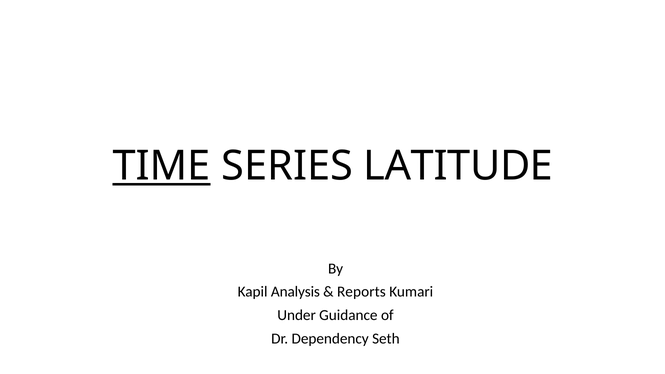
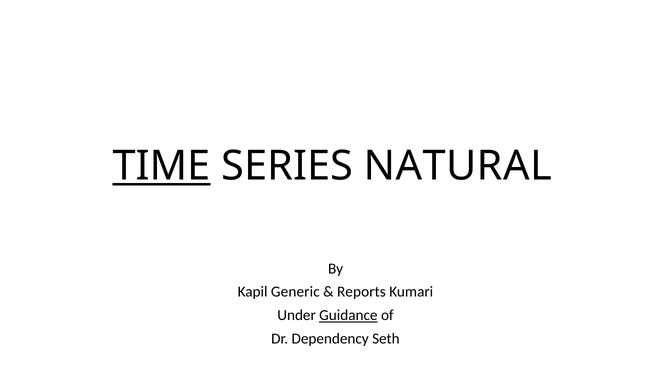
LATITUDE: LATITUDE -> NATURAL (458, 166)
Analysis: Analysis -> Generic (295, 292)
Guidance underline: none -> present (348, 315)
